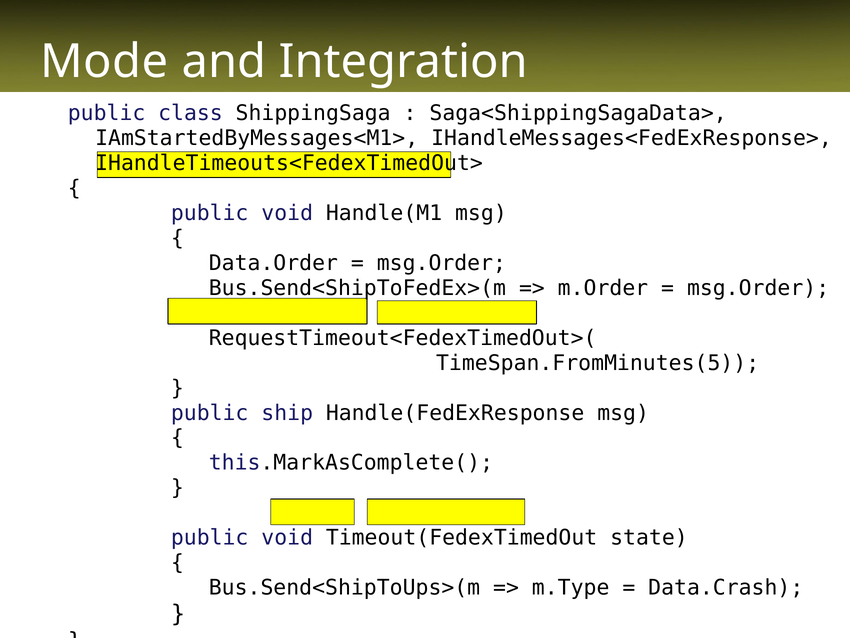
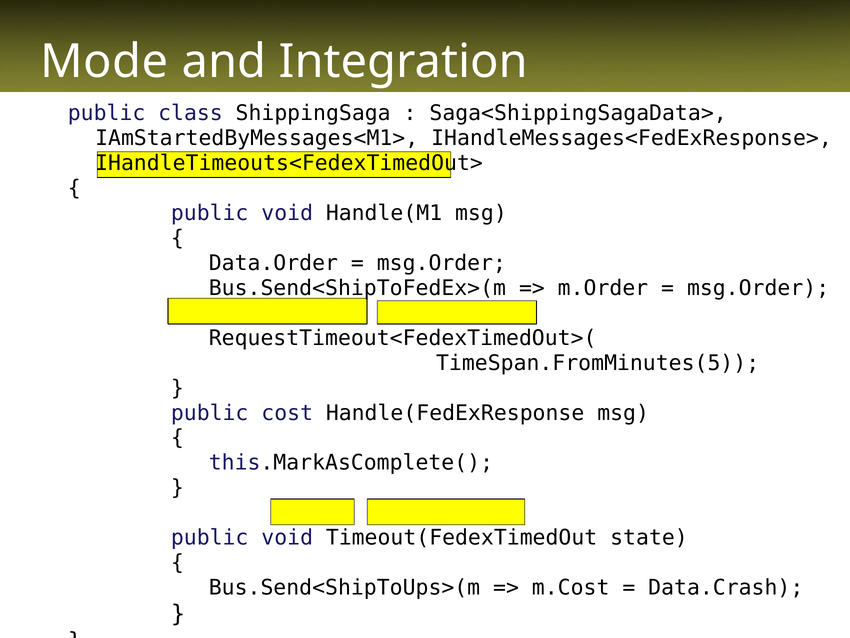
ship: ship -> cost (287, 413)
m.Type: m.Type -> m.Cost (571, 587)
